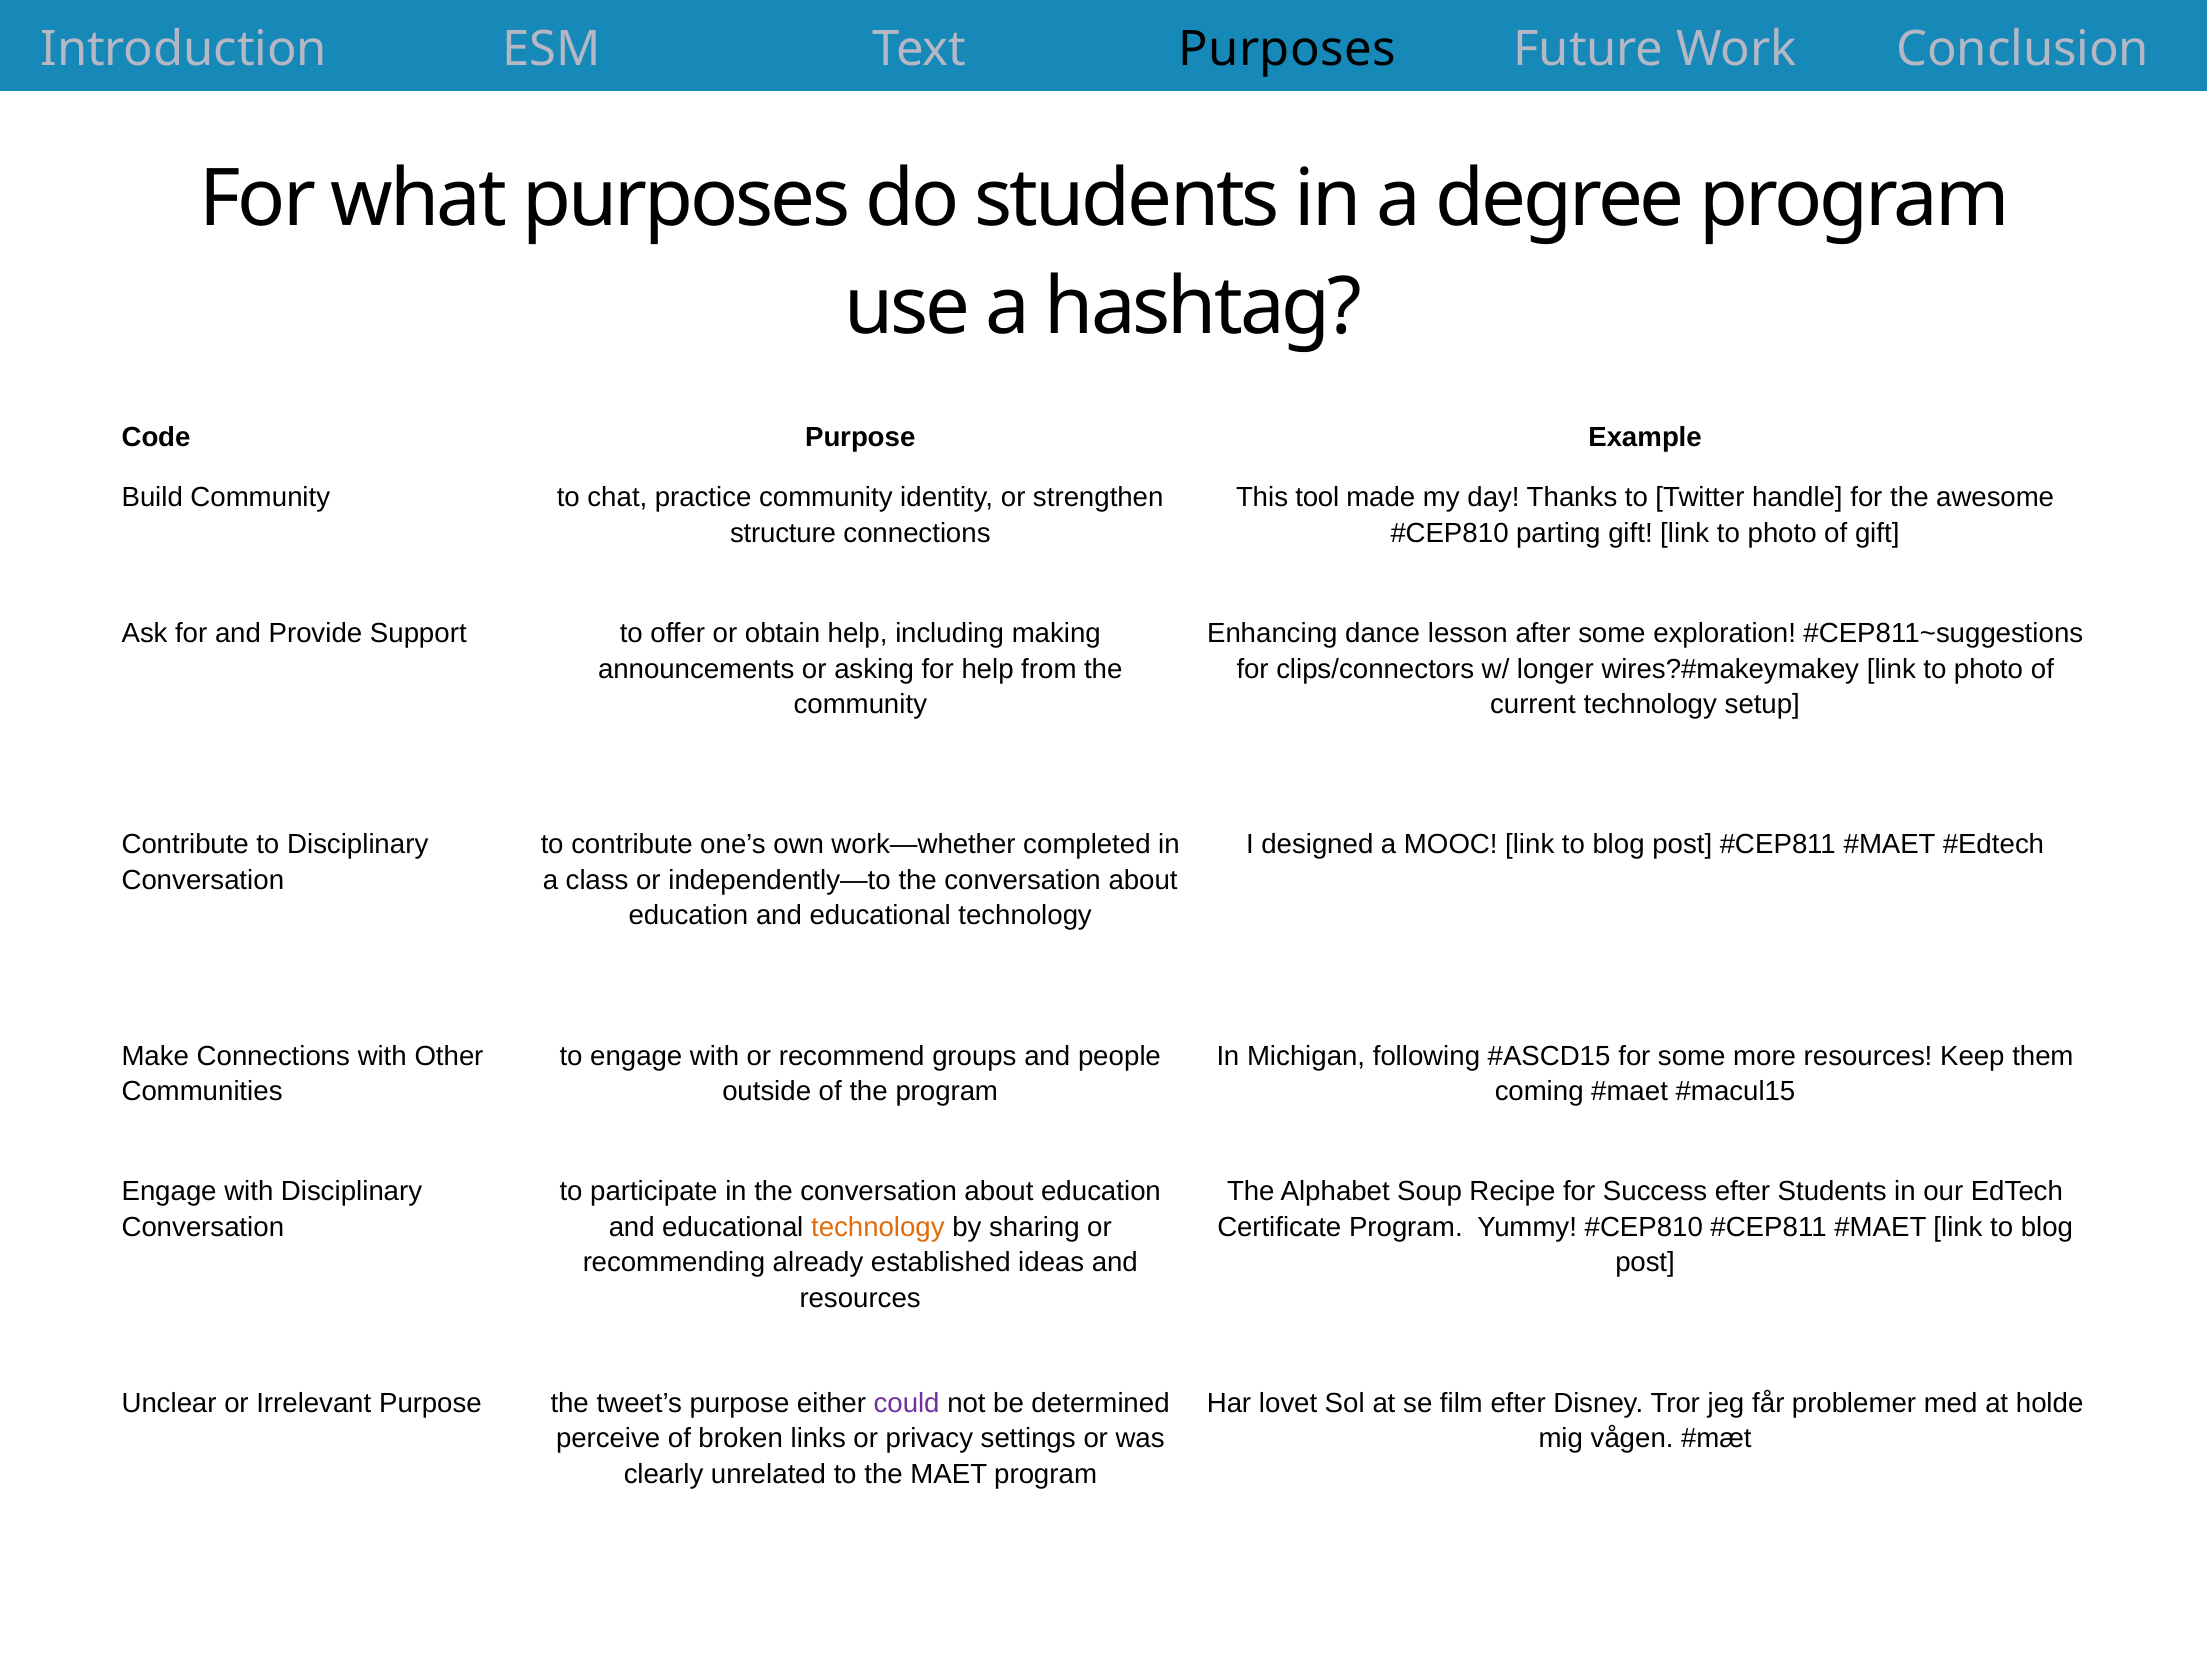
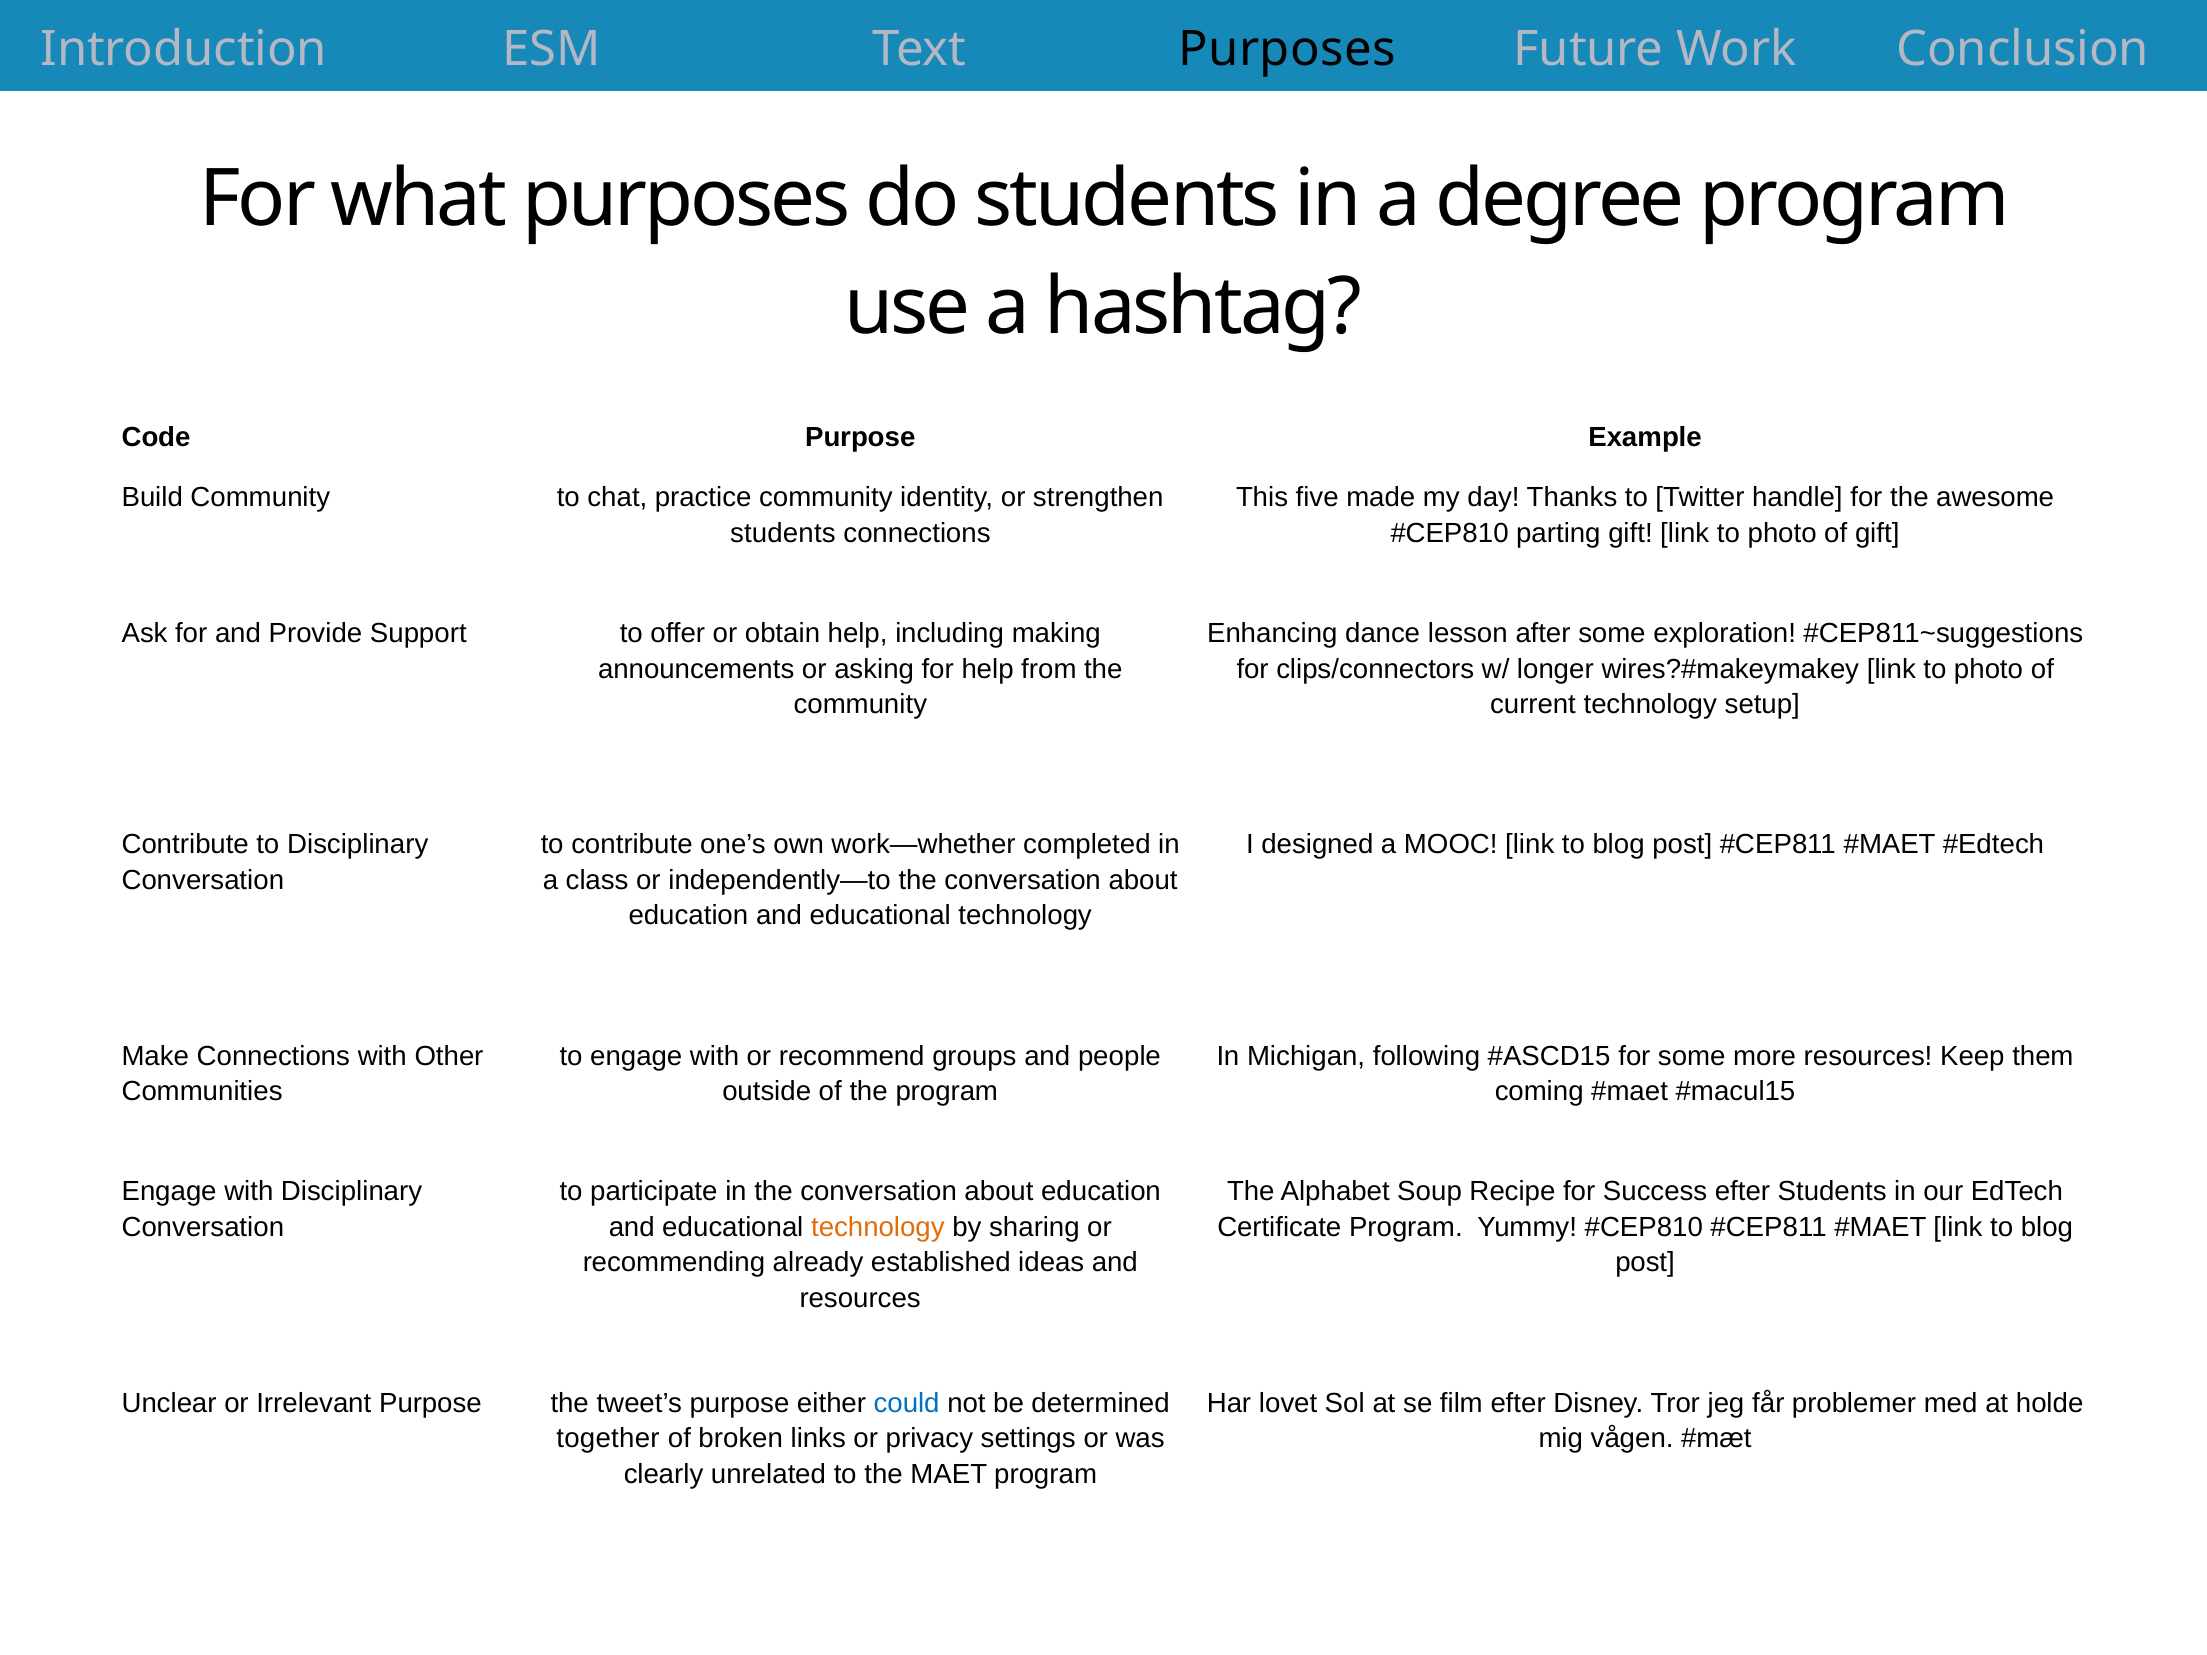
tool: tool -> five (1317, 498)
structure: structure -> students (783, 533)
could colour: purple -> blue (907, 1403)
perceive: perceive -> together (608, 1439)
